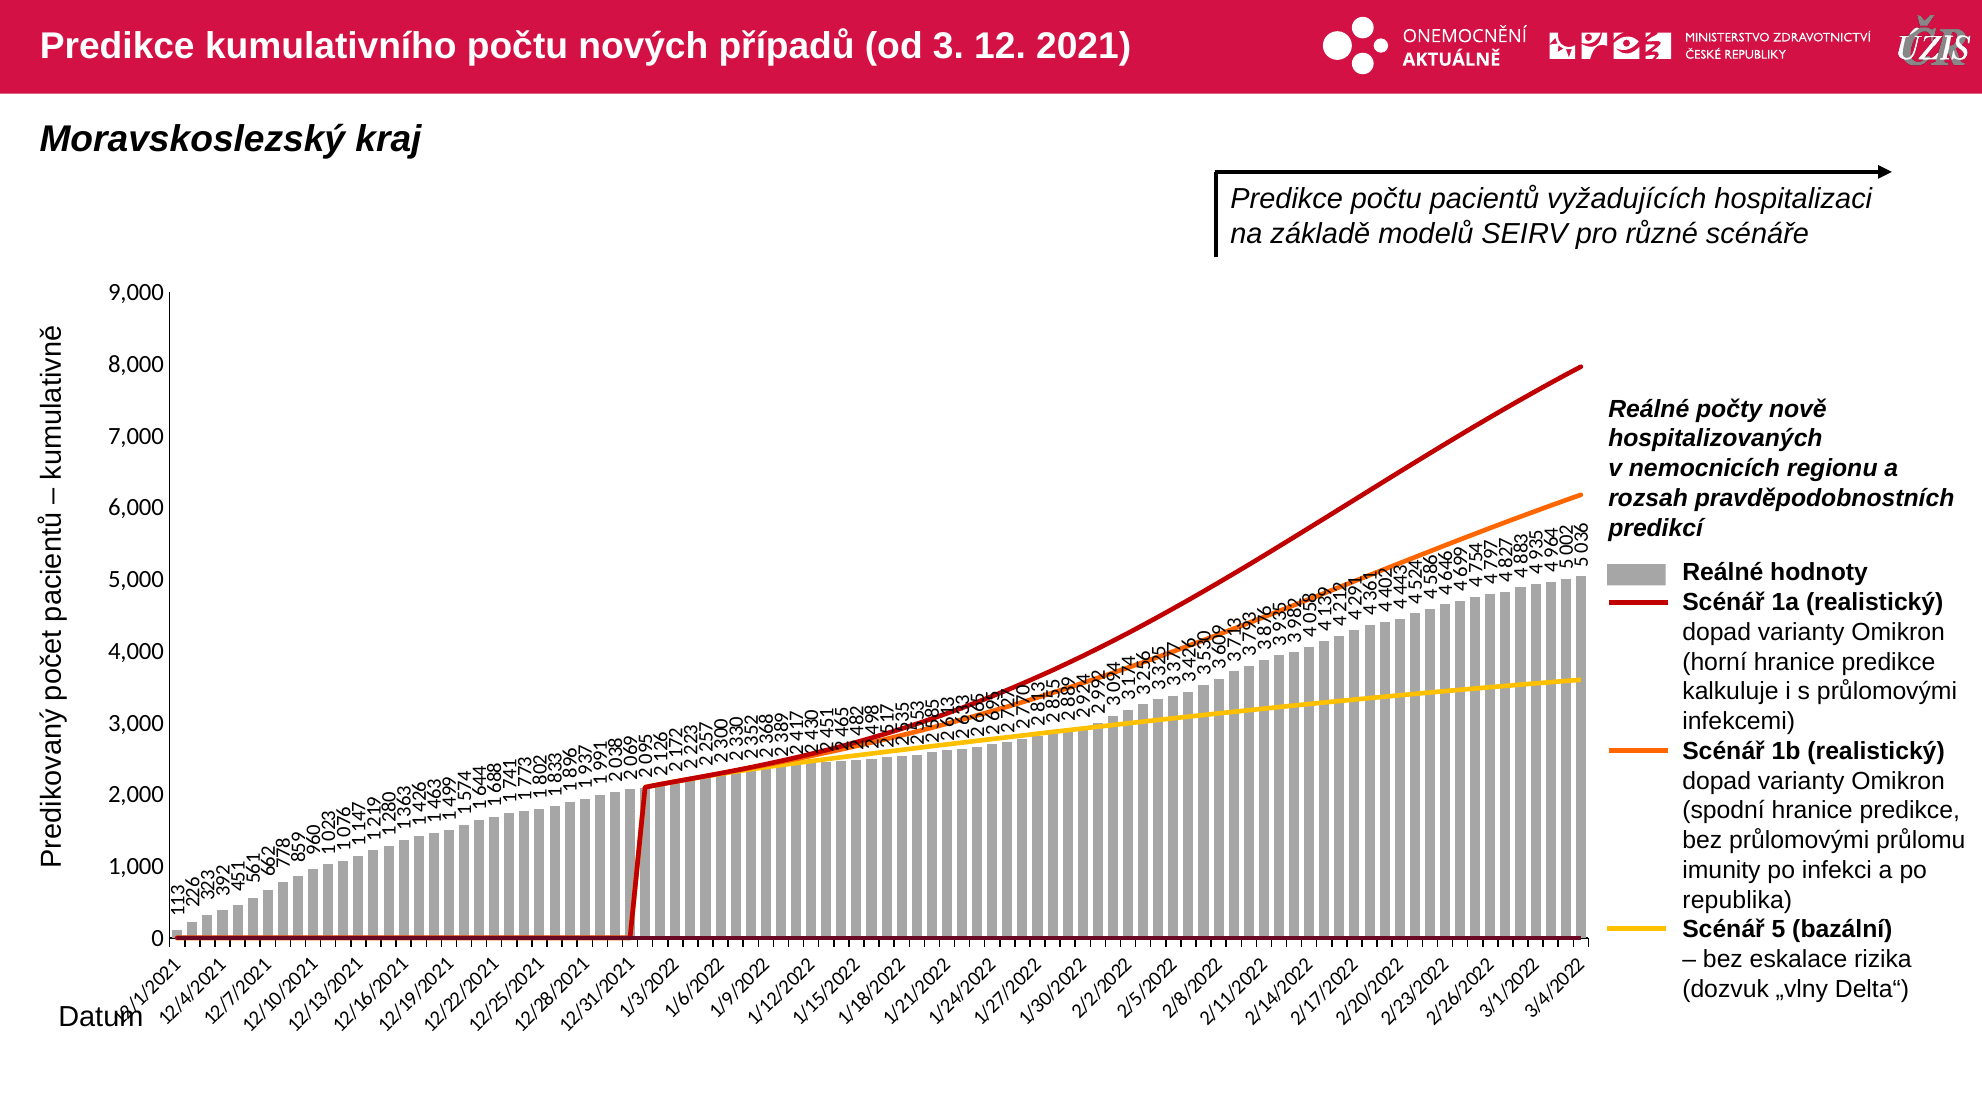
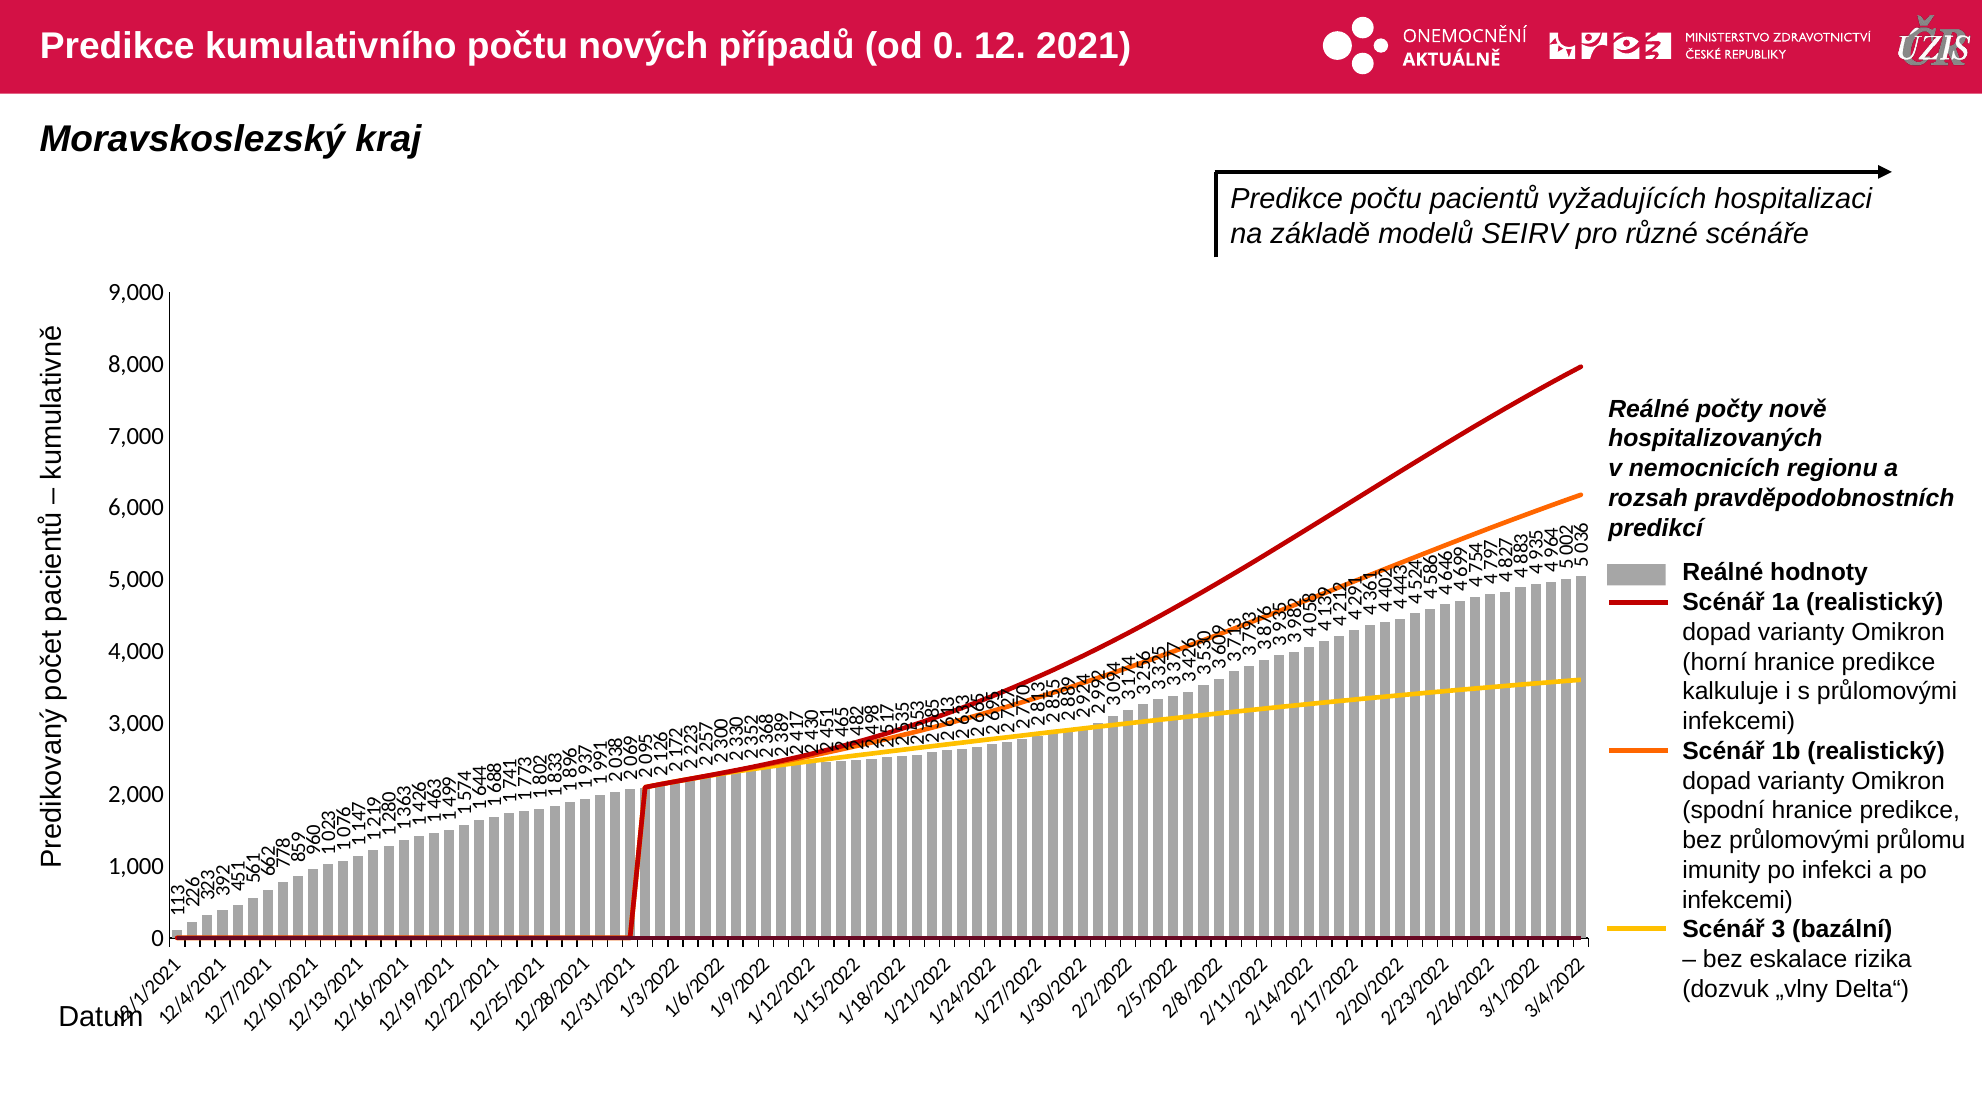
od 3: 3 -> 0 (948, 47)
republika: republika -> infekcemi (1737, 900)
Scénář 5: 5 -> 3 (1779, 929)
